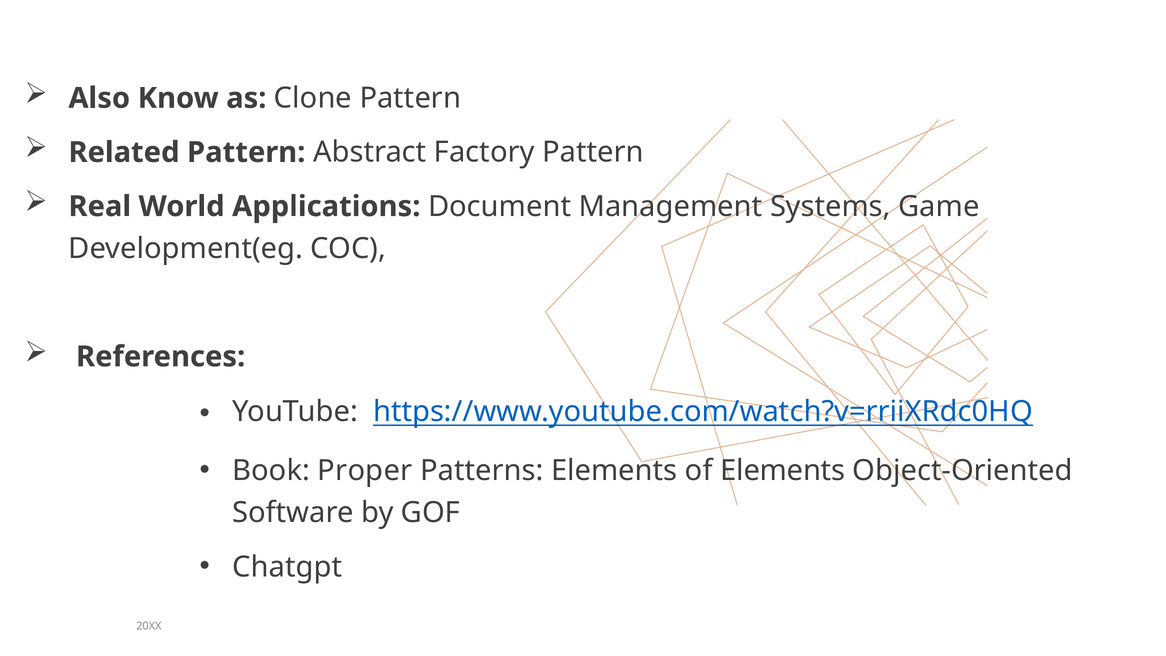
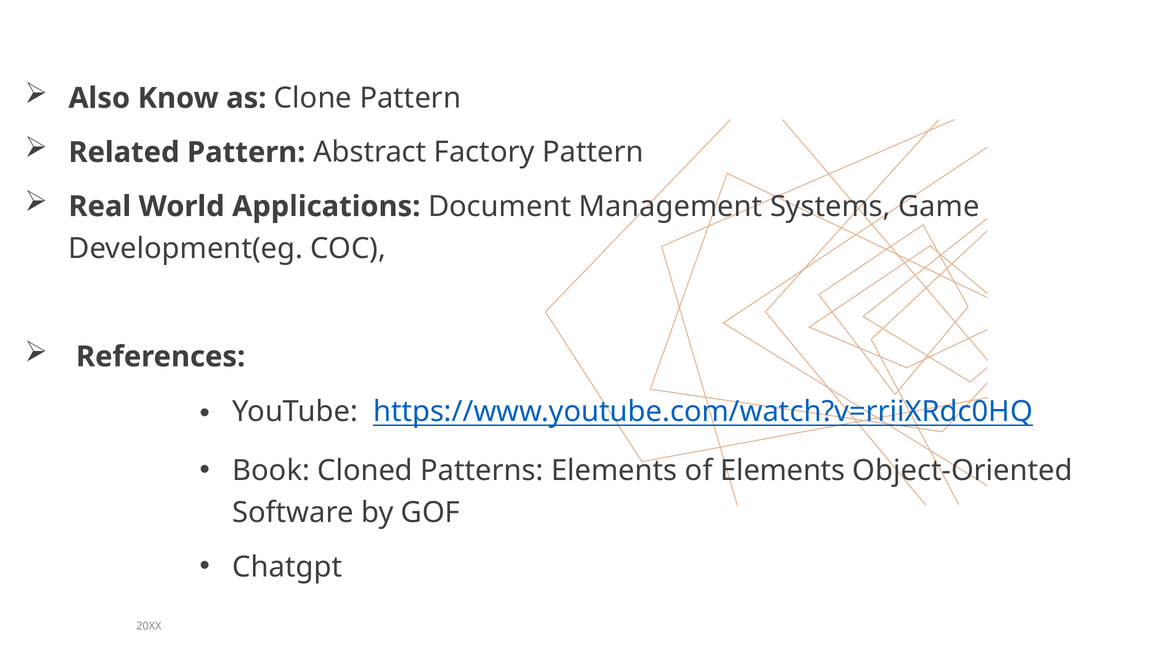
Proper: Proper -> Cloned (365, 471)
